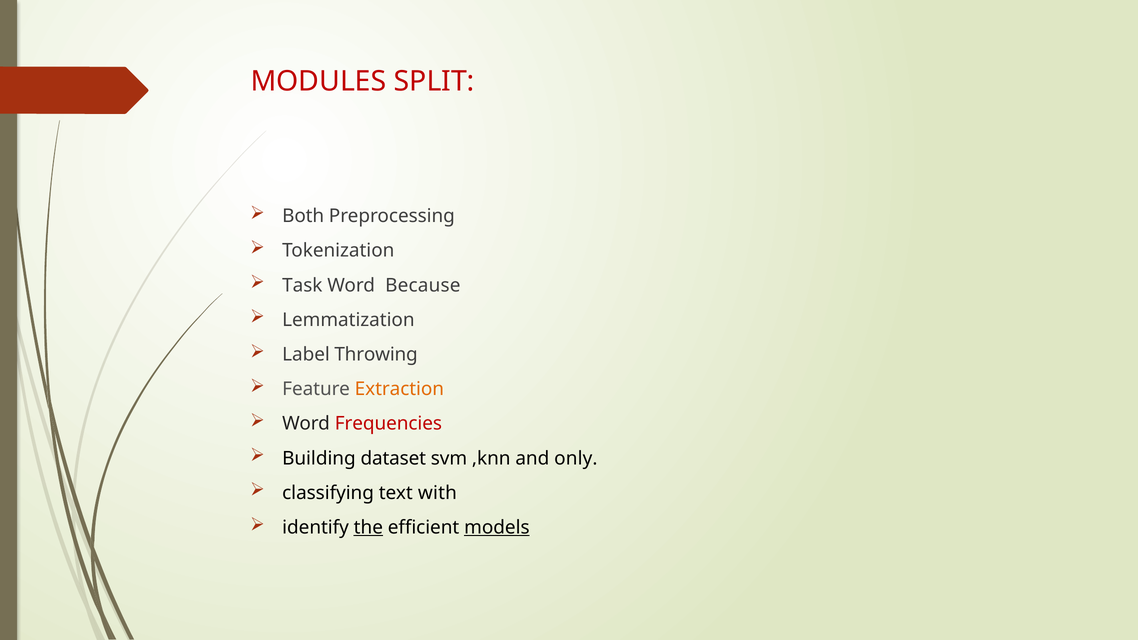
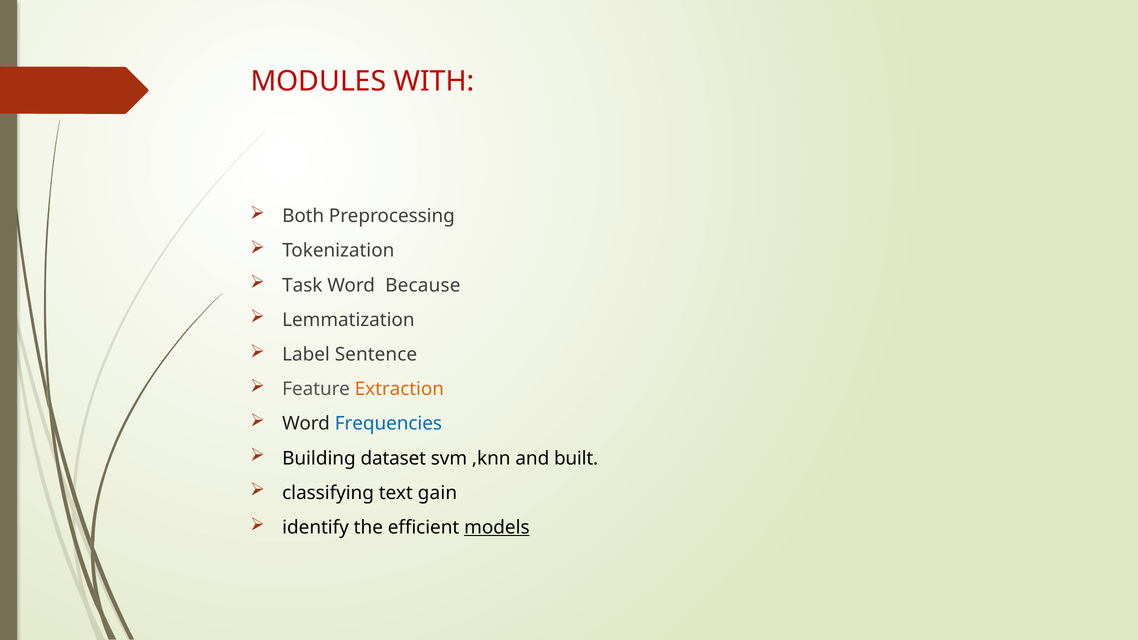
SPLIT: SPLIT -> WITH (434, 82)
Throwing: Throwing -> Sentence (376, 355)
Frequencies colour: red -> blue (388, 424)
only: only -> built (576, 458)
with: with -> gain (437, 493)
the underline: present -> none (368, 528)
